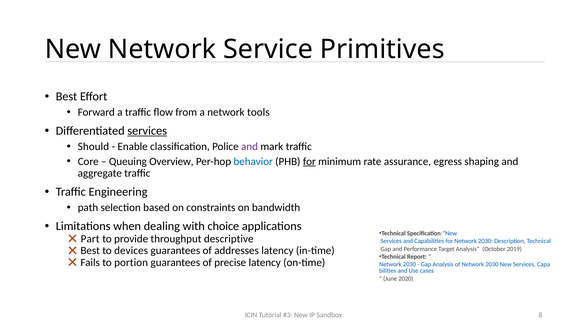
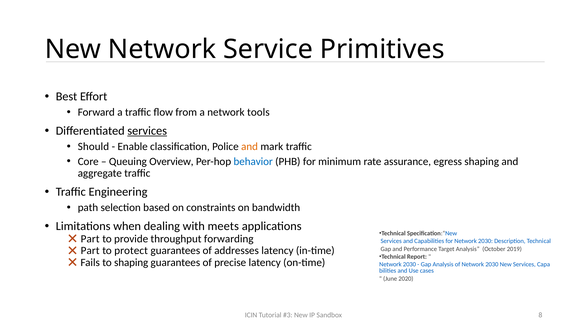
and colour: purple -> orange (250, 147)
for underline: present -> none (309, 161)
choice: choice -> meets (223, 226)
descriptive: descriptive -> forwarding (229, 239)
Best: Best -> Part (90, 251)
devices: devices -> protect (131, 251)
to portion: portion -> shaping (131, 263)
